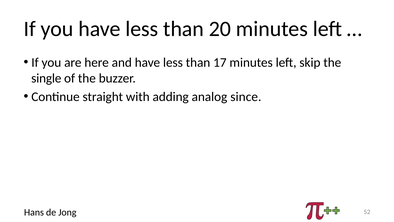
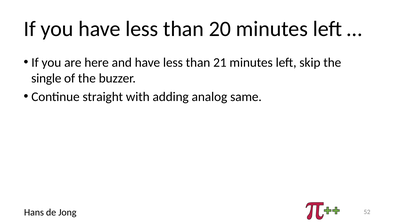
17: 17 -> 21 (220, 62)
since: since -> same (246, 97)
